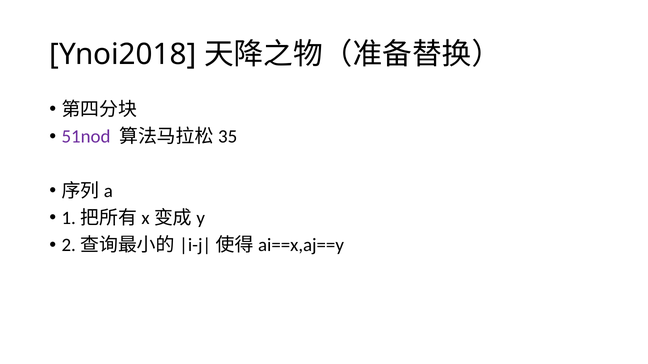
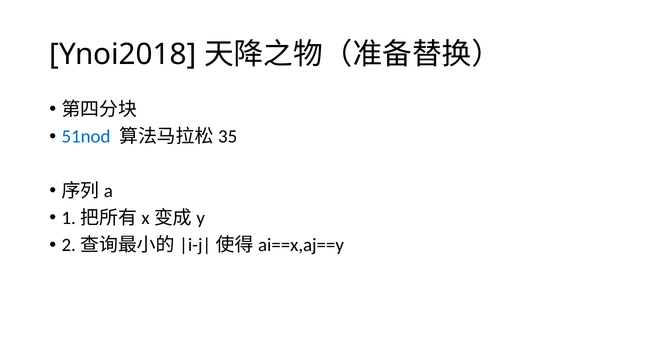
51nod colour: purple -> blue (86, 137)
